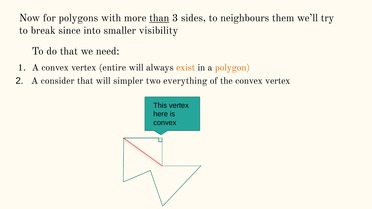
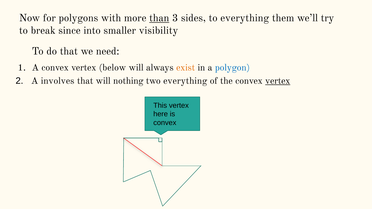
to neighbours: neighbours -> everything (245, 18)
entire: entire -> below (113, 68)
polygon colour: orange -> blue (232, 68)
consider: consider -> involves (58, 81)
simpler: simpler -> nothing (128, 81)
vertex underline: none -> present (278, 81)
